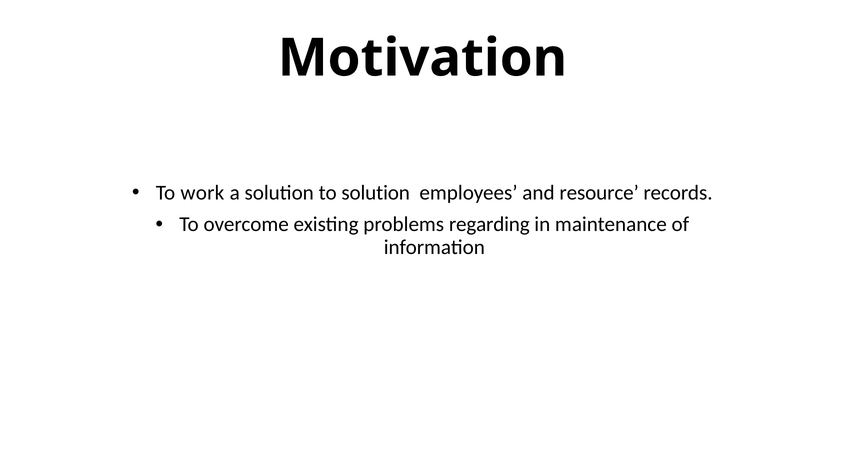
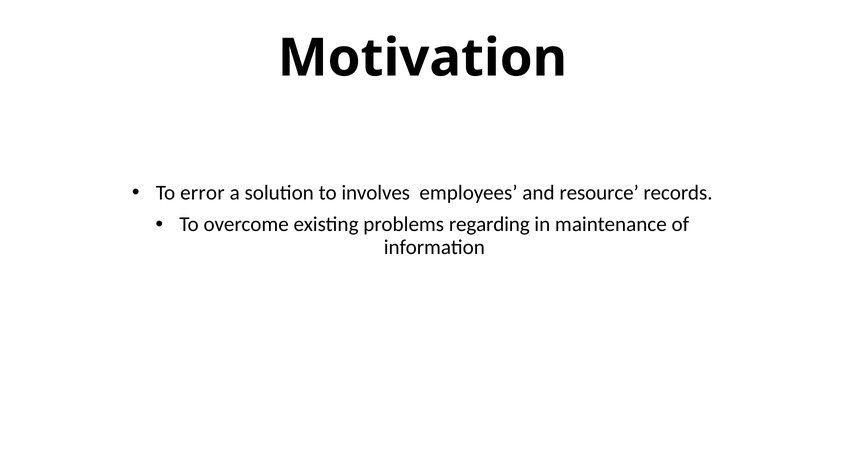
work: work -> error (202, 193)
to solution: solution -> involves (376, 193)
